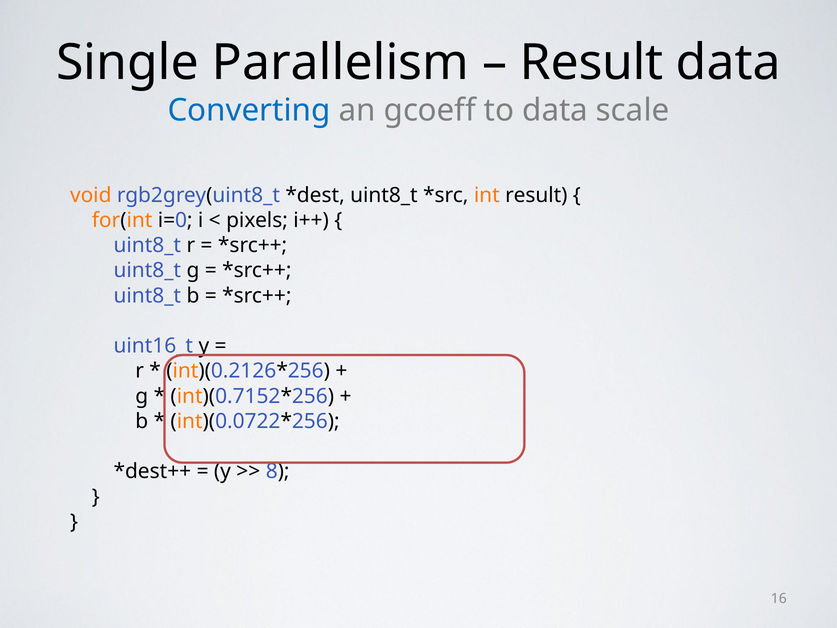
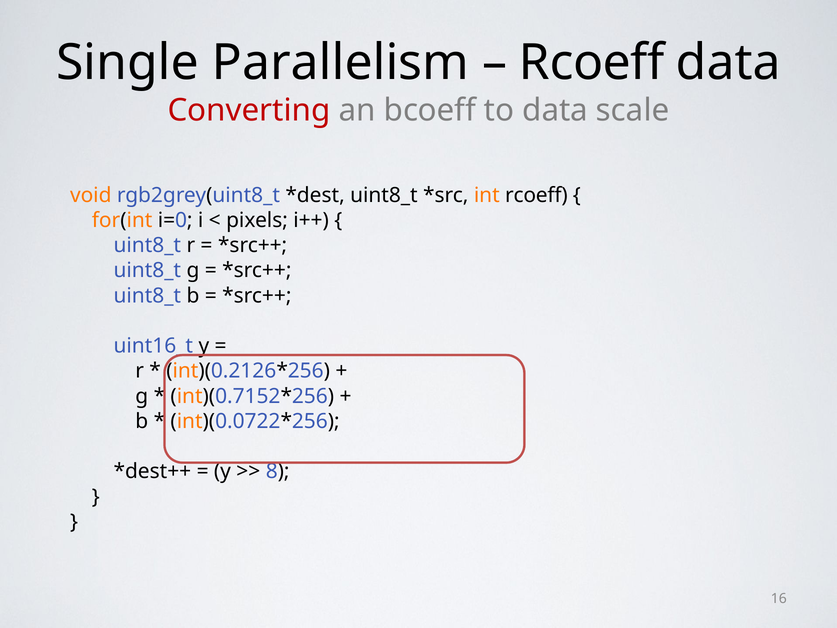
Result: Result -> Rcoeff (592, 63)
Converting colour: blue -> red (249, 110)
gcoeff: gcoeff -> bcoeff (430, 110)
int result: result -> rcoeff (536, 195)
